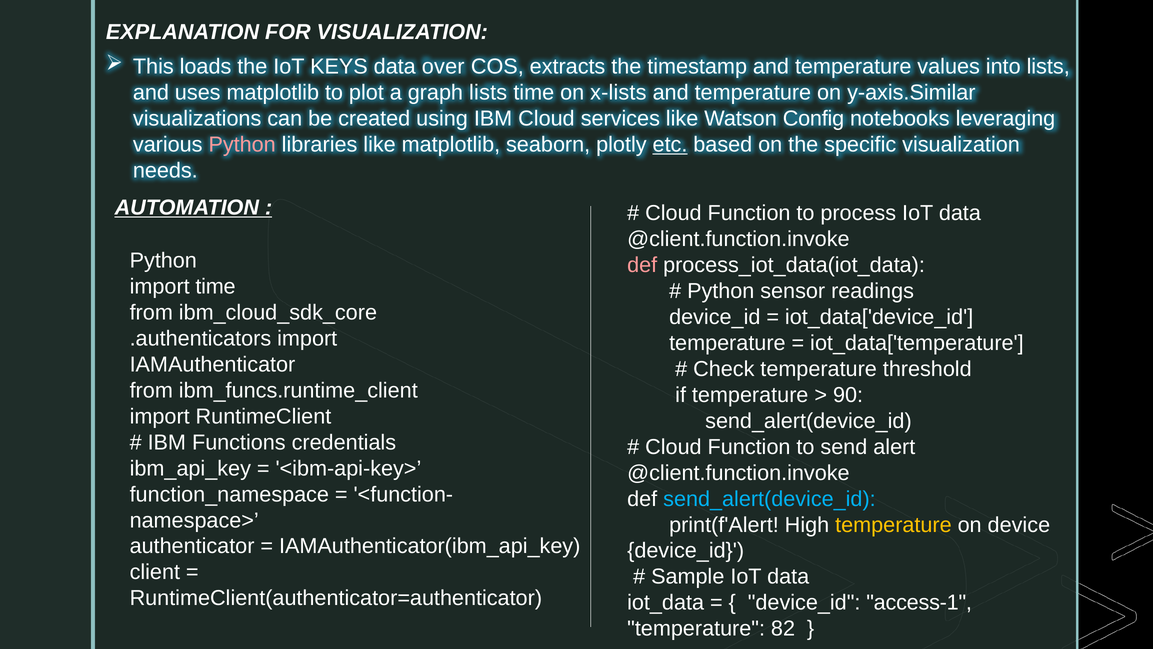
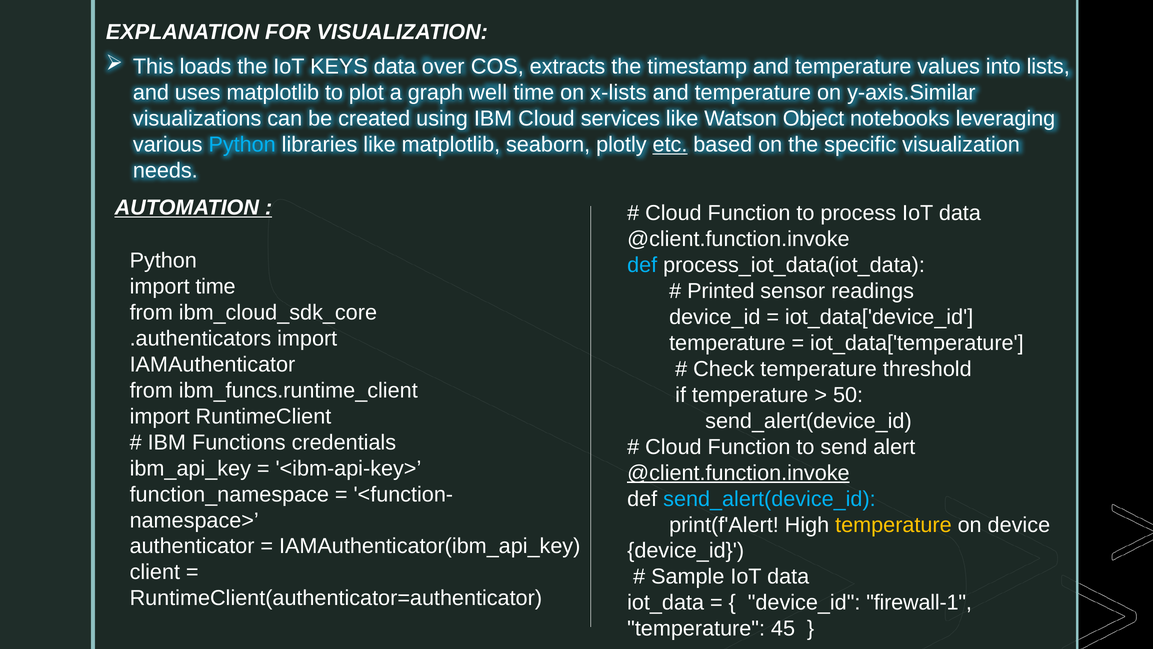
graph lists: lists -> well (488, 93)
Config: Config -> Object (813, 119)
Python colour: pink -> light blue (242, 145)
def colour: pink -> light blue (642, 265)
Python: Python -> Printed (721, 291)
90: 90 -> 50 (848, 395)
@client.function.invoke underline: none -> present (738, 473)
access-1: access-1 -> firewall-1 (919, 602)
82: 82 -> 45 (783, 628)
